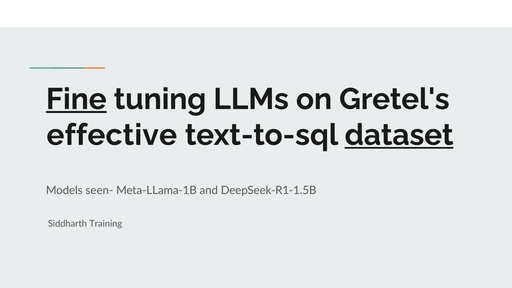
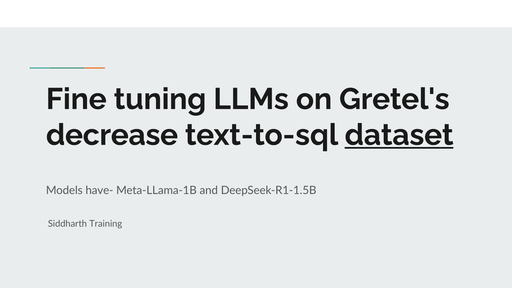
Fine underline: present -> none (76, 99)
effective: effective -> decrease (112, 135)
seen-: seen- -> have- (99, 190)
